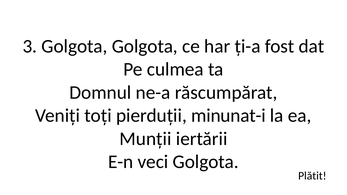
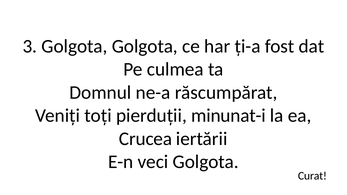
Munții: Munții -> Crucea (146, 139)
Plătit: Plătit -> Curat (312, 176)
